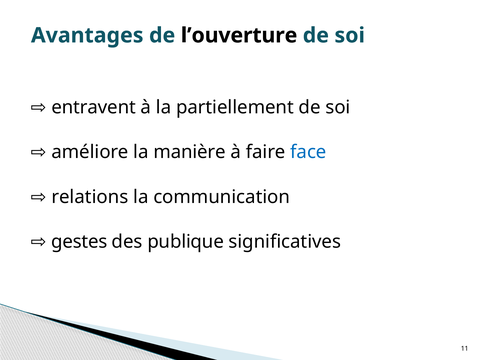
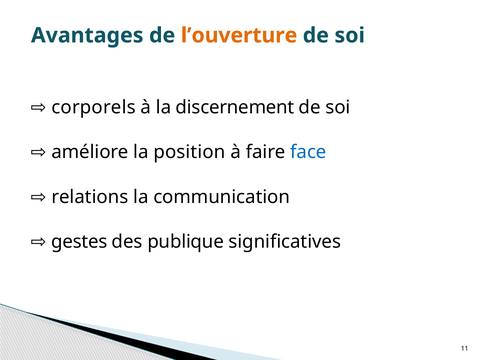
l’ouverture colour: black -> orange (239, 35)
entravent: entravent -> corporels (93, 107)
partiellement: partiellement -> discernement (235, 107)
manière: manière -> position (189, 152)
